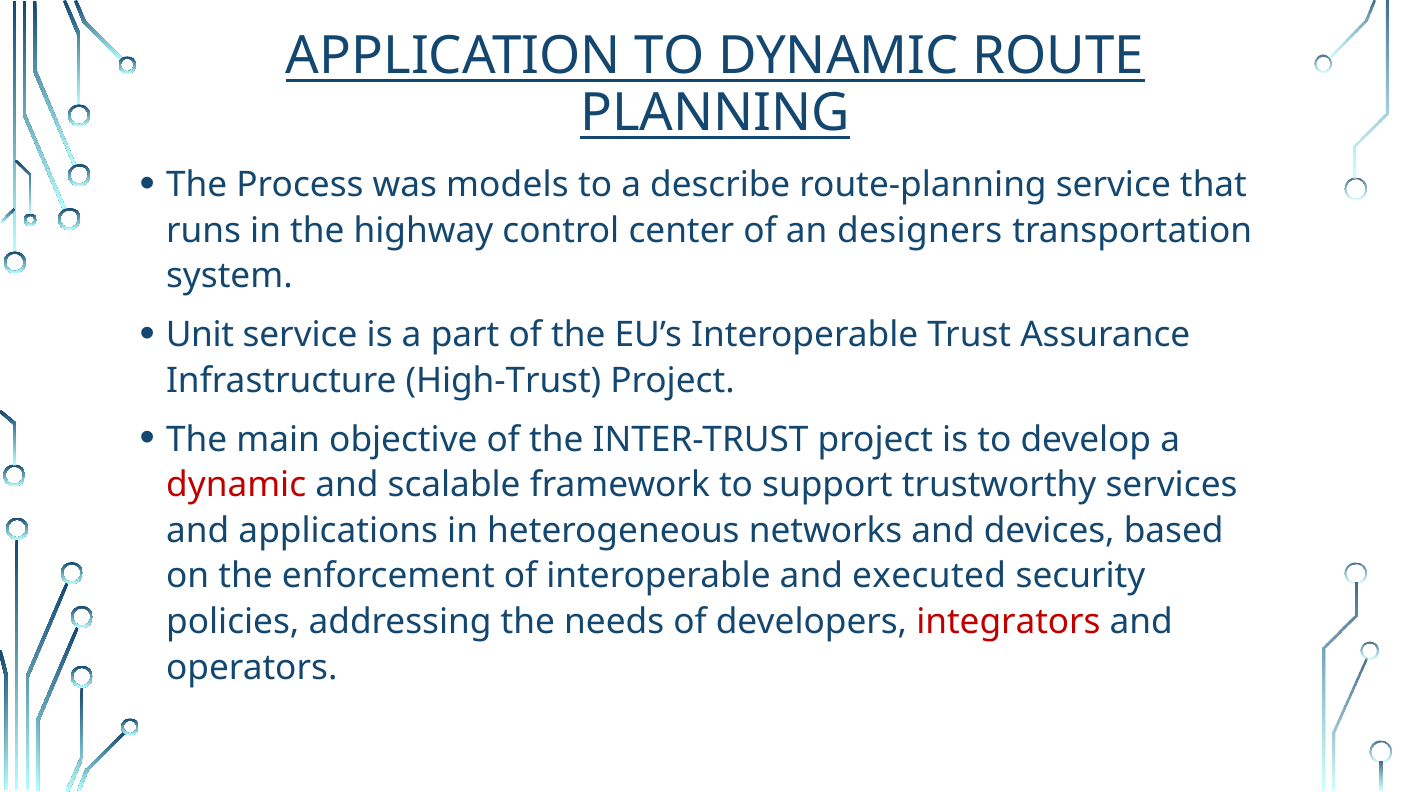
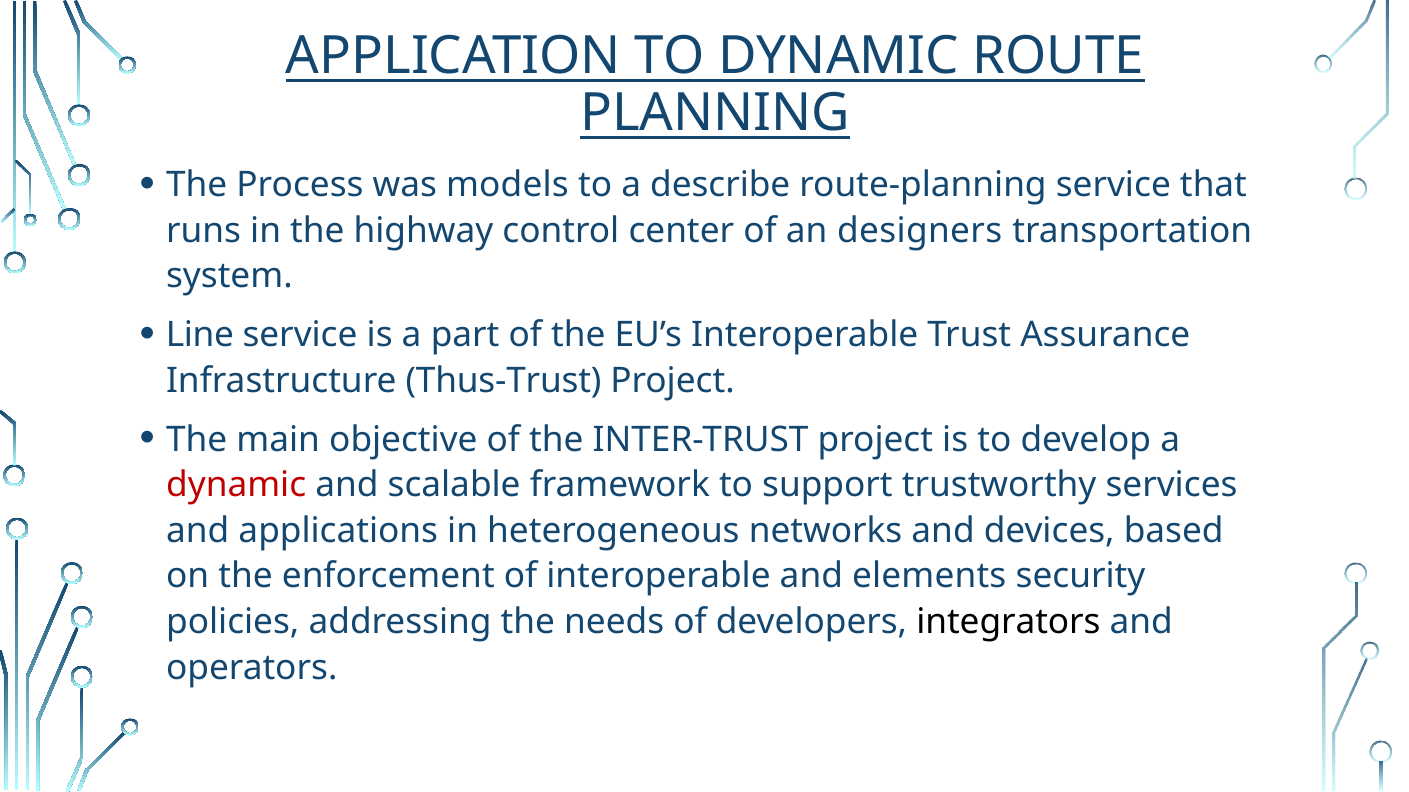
Unit: Unit -> Line (200, 335)
High-Trust: High-Trust -> Thus-Trust (503, 381)
executed: executed -> elements (929, 577)
integrators colour: red -> black (1008, 622)
